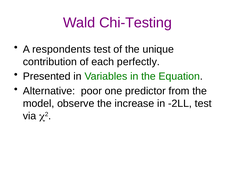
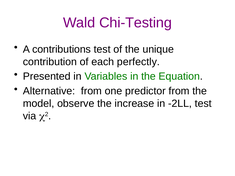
respondents: respondents -> contributions (62, 49)
Alternative poor: poor -> from (91, 91)
